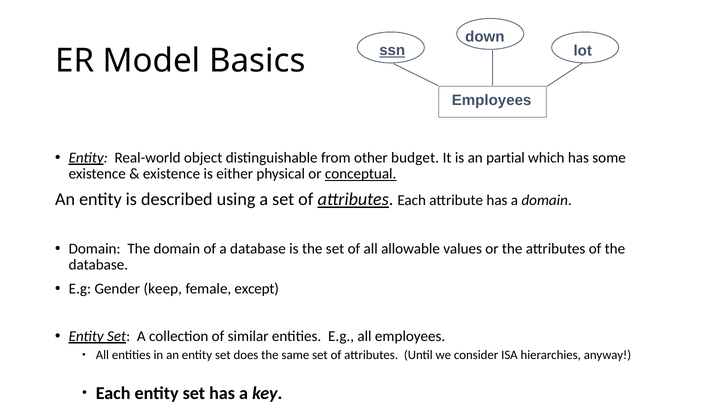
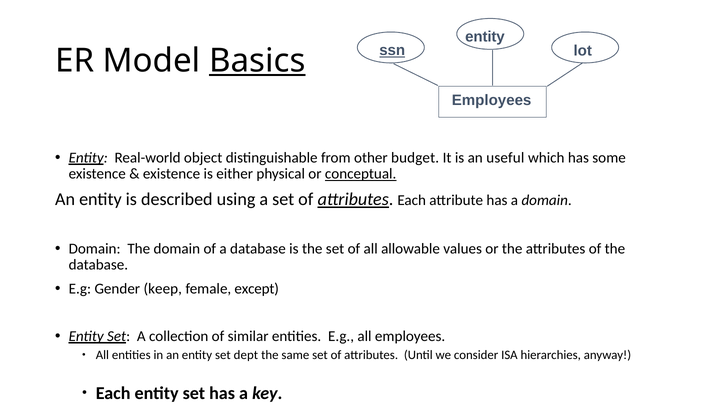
down: down -> entity (485, 37)
Basics underline: none -> present (257, 61)
partial: partial -> useful (505, 158)
does: does -> dept (246, 355)
